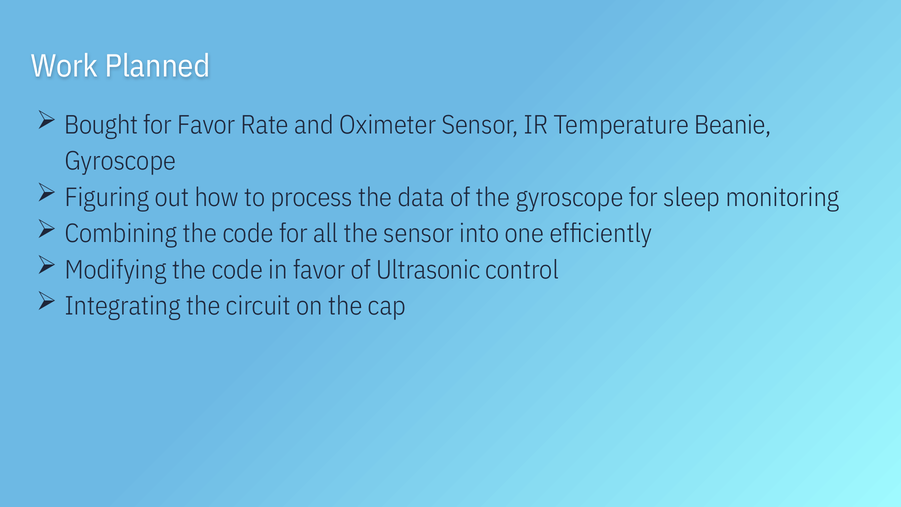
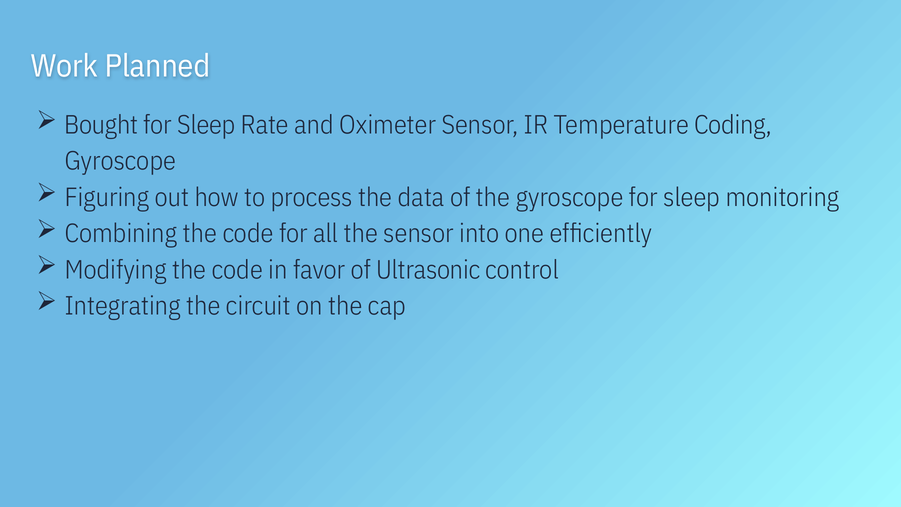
Favor: Favor -> Sleep (206, 125)
Beanie: Beanie -> Coding (733, 125)
